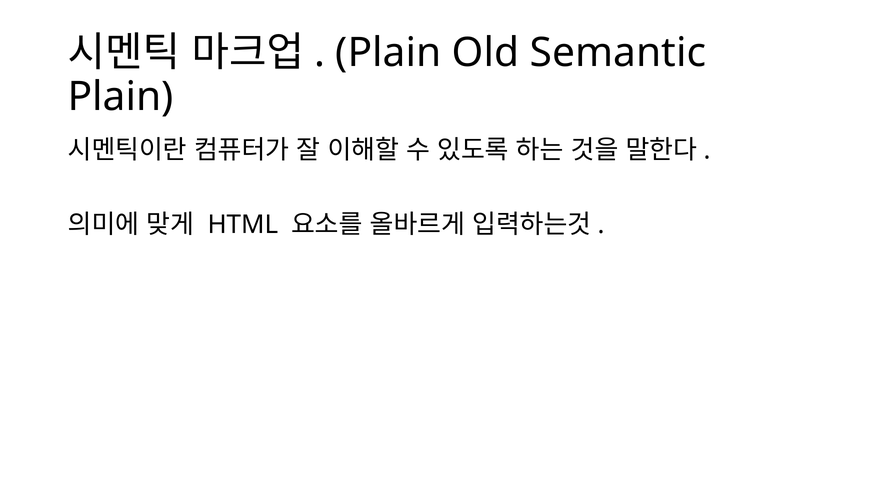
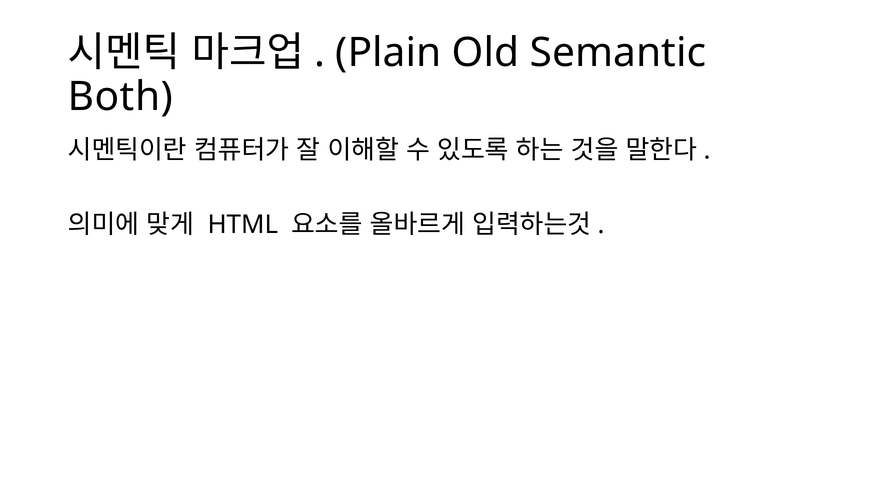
Plain: Plain -> Both (120, 97)
